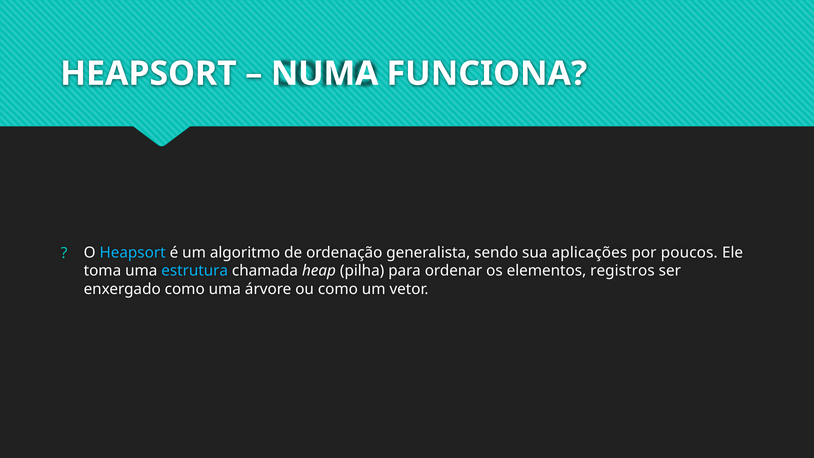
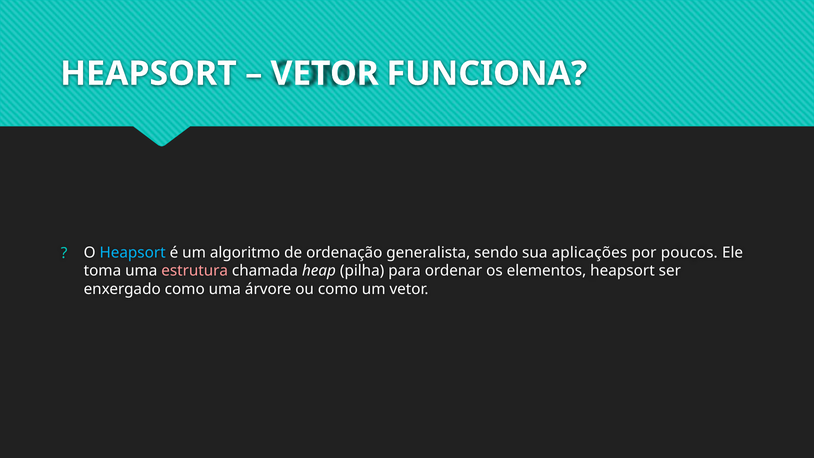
NUMA: NUMA -> VETOR (325, 74)
estrutura colour: light blue -> pink (195, 271)
elementos registros: registros -> heapsort (622, 271)
